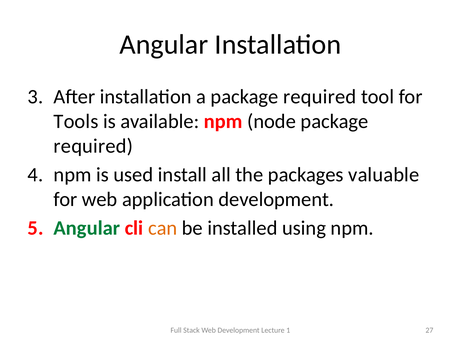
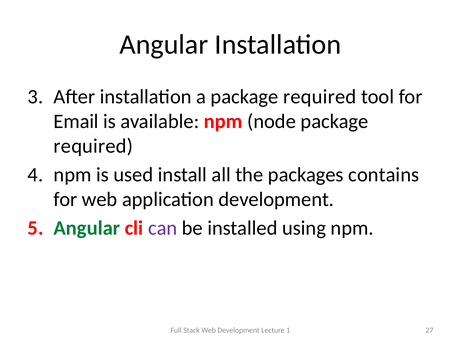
Tools: Tools -> Email (76, 121)
valuable: valuable -> contains (384, 175)
can colour: orange -> purple (163, 228)
